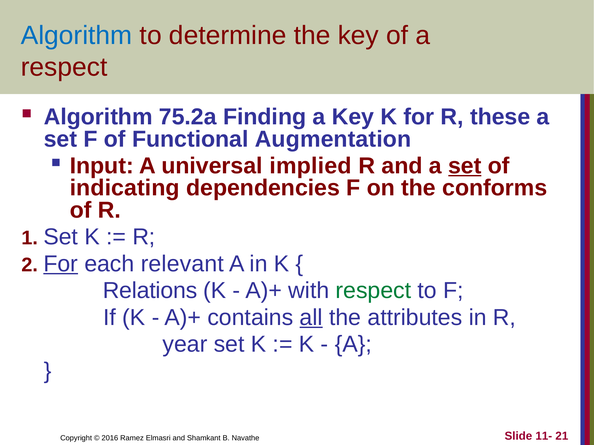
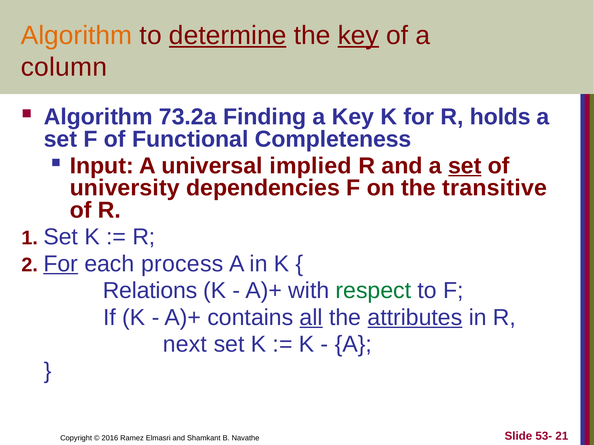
Algorithm colour: blue -> orange (77, 35)
determine underline: none -> present (228, 35)
key underline: none -> present (358, 35)
respect: respect -> column (64, 67)
75.2a: 75.2a -> 73.2a (188, 117)
these: these -> holds (500, 117)
Augmentation: Augmentation -> Completeness (333, 139)
indicating: indicating -> university (125, 188)
conforms: conforms -> transitive (495, 188)
relevant: relevant -> process (182, 264)
attributes underline: none -> present (415, 318)
year: year -> next (185, 345)
11-: 11- -> 53- (544, 436)
